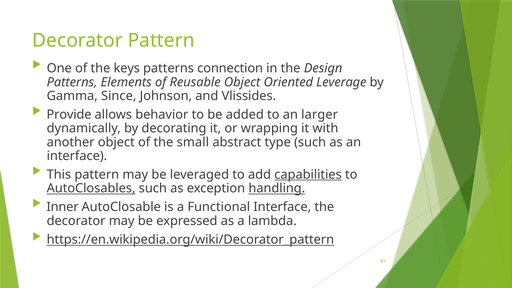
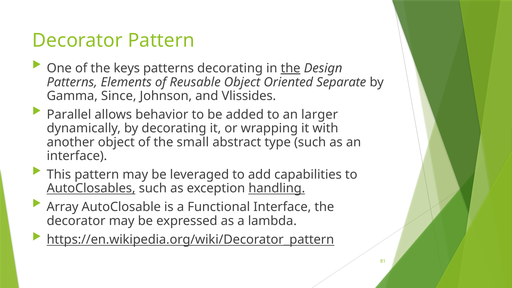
patterns connection: connection -> decorating (230, 68)
the underline: none -> present (291, 68)
Leverage: Leverage -> Separate (341, 82)
Provide: Provide -> Parallel (69, 115)
capabilities underline: present -> none (308, 175)
Inner: Inner -> Array (63, 207)
